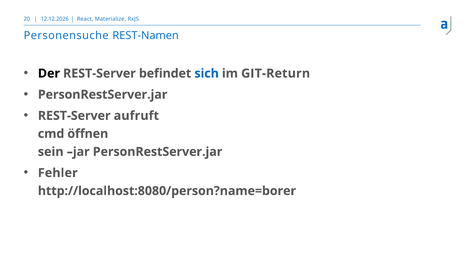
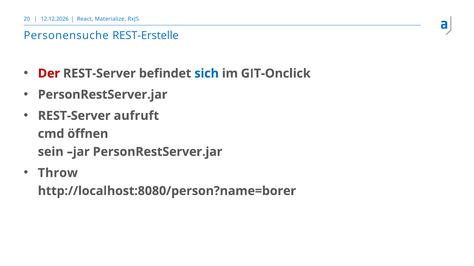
REST-Namen: REST-Namen -> REST-Erstelle (146, 35)
Der colour: black -> red (49, 74)
GIT-Return: GIT-Return -> GIT-Onclick (276, 74)
Fehler: Fehler -> Throw (58, 173)
